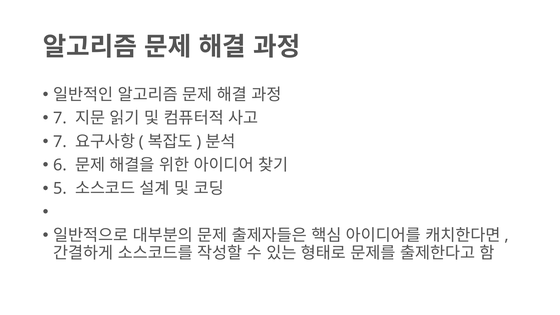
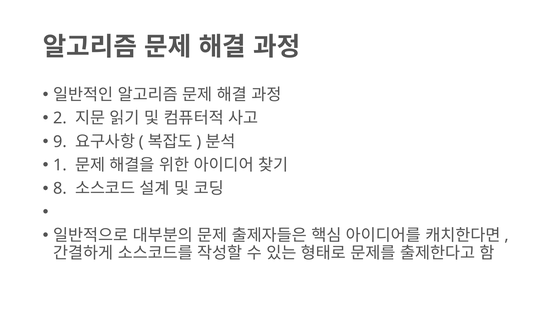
7: 7 -> 2 (60, 118)
7: 7 -> 9 (60, 142)
6: 6 -> 1 (60, 165)
5: 5 -> 8 (60, 189)
